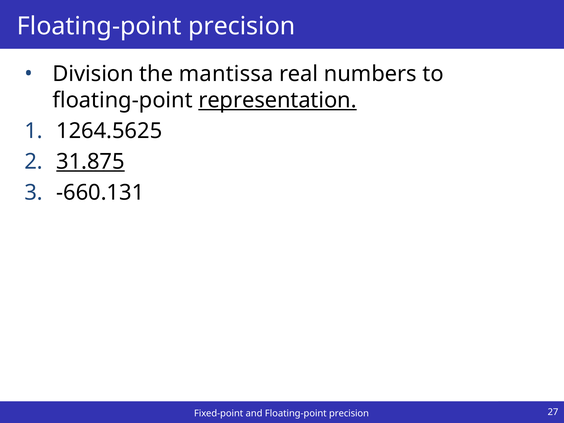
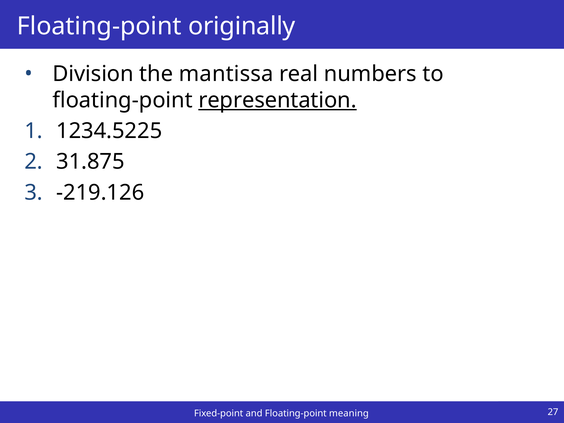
precision: precision -> originally (242, 26)
1264.5625: 1264.5625 -> 1234.5225 (109, 131)
31.875 underline: present -> none (90, 162)
-660.131: -660.131 -> -219.126 (100, 192)
precision: precision -> meaning (349, 413)
